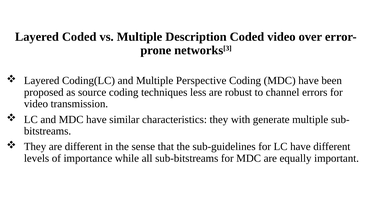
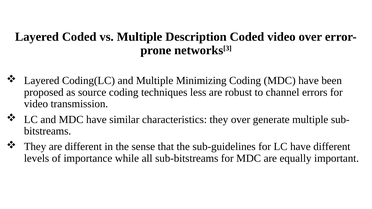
Perspective: Perspective -> Minimizing (201, 81)
they with: with -> over (241, 120)
